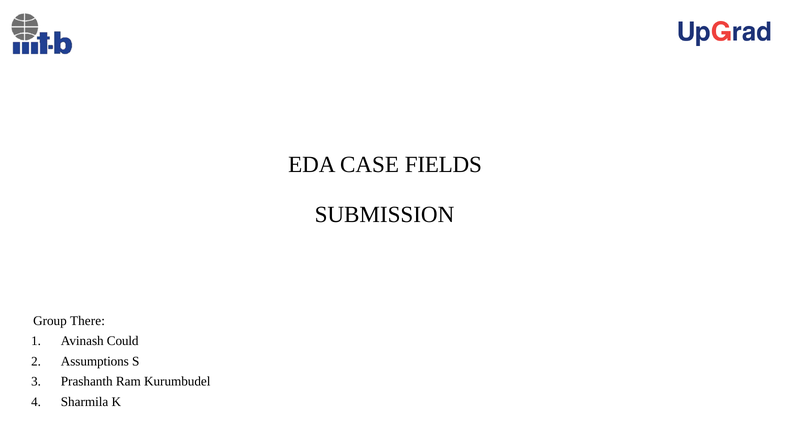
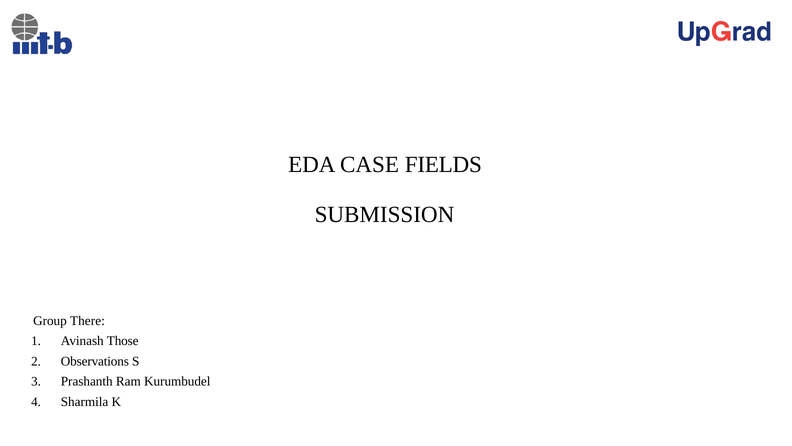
Could: Could -> Those (123, 341)
Assumptions: Assumptions -> Observations (95, 361)
